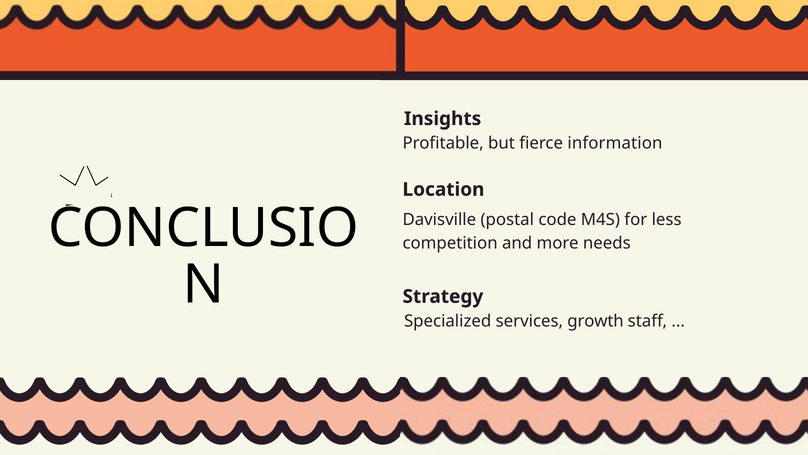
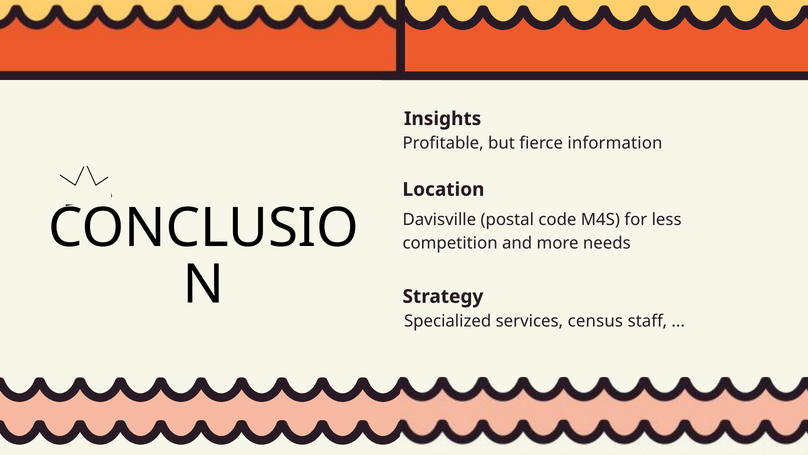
growth: growth -> census (595, 321)
